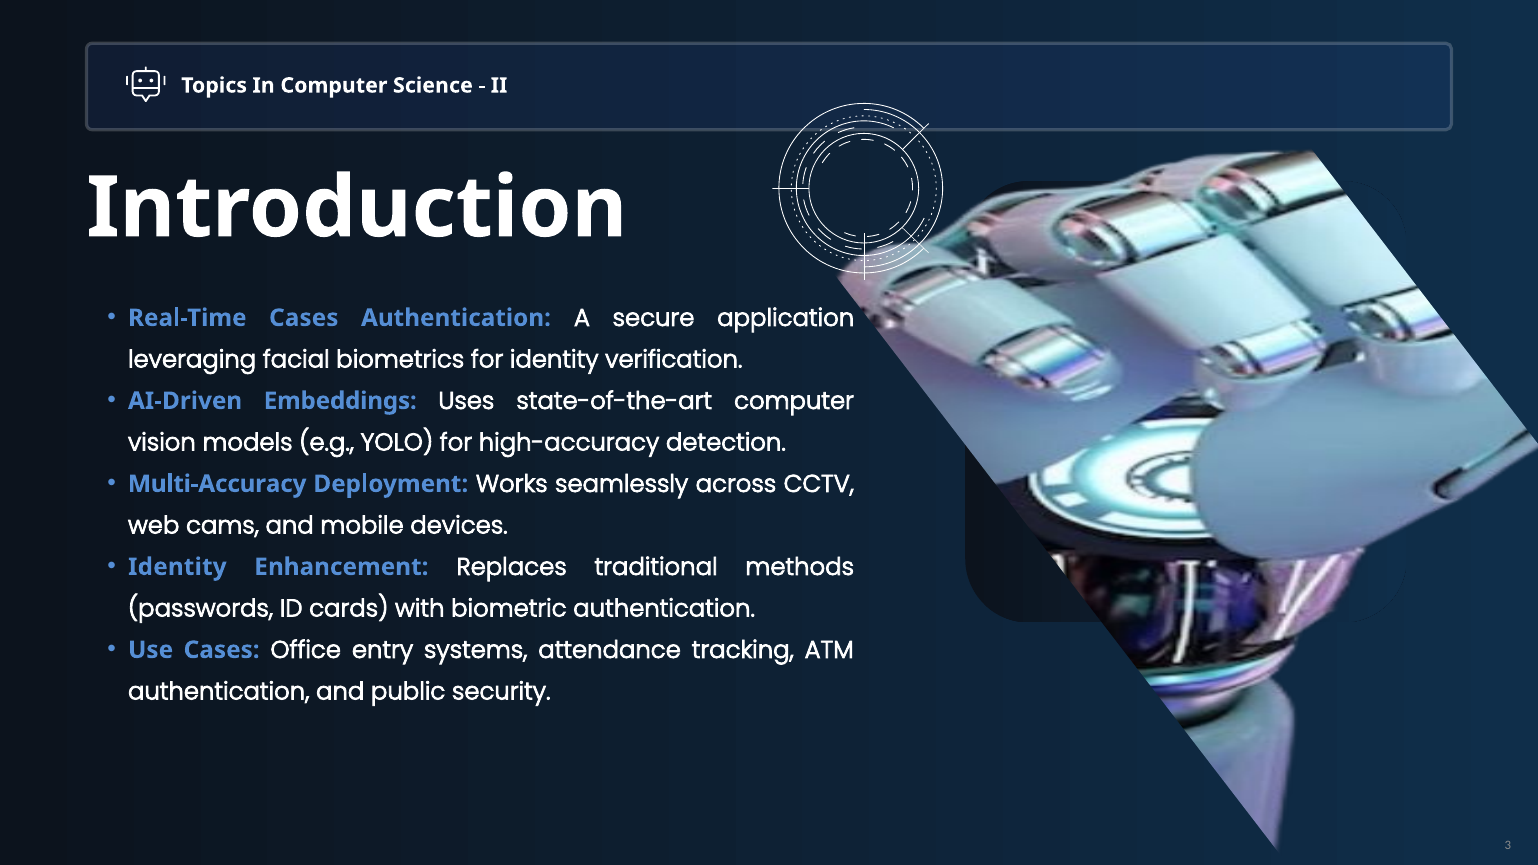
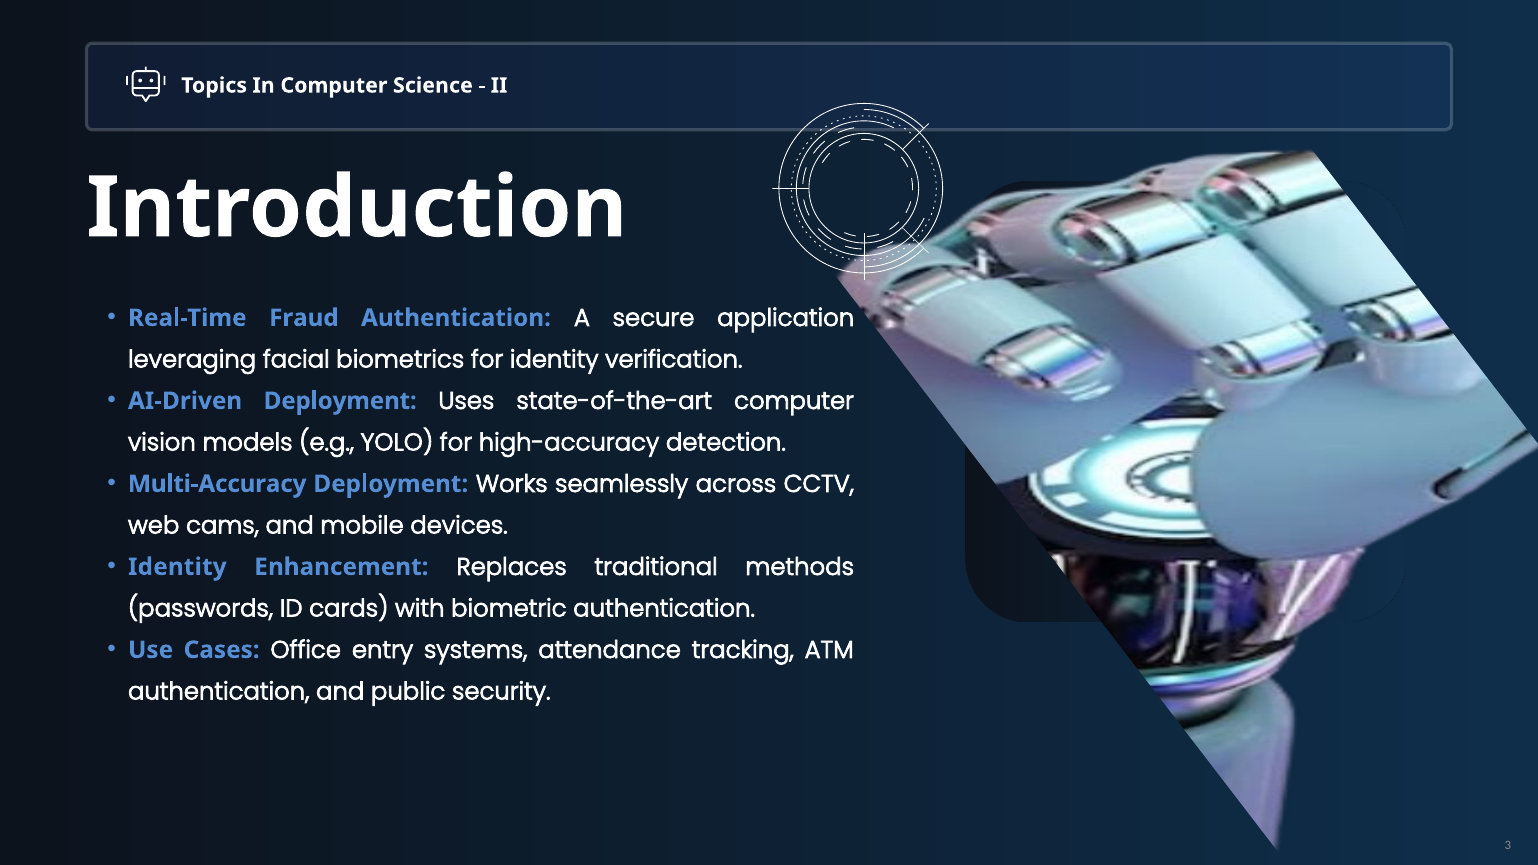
Real-Time Cases: Cases -> Fraud (304, 318)
AI-Driven Embeddings: Embeddings -> Deployment (340, 401)
